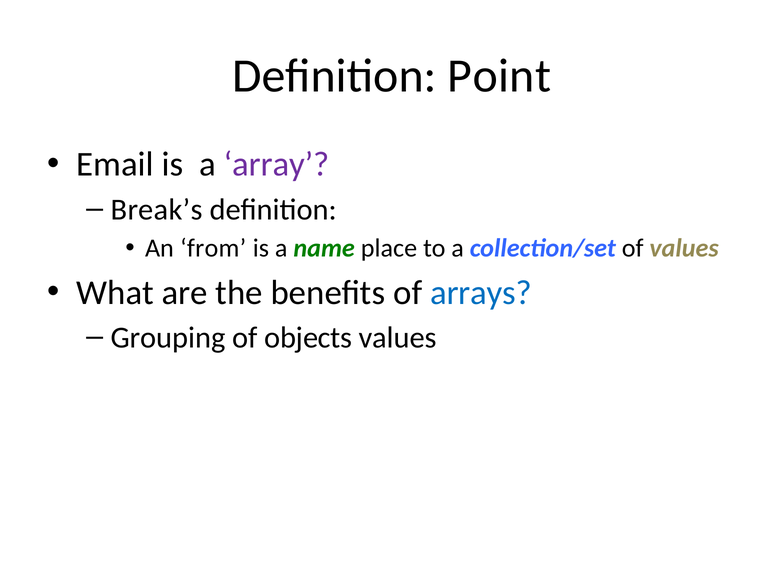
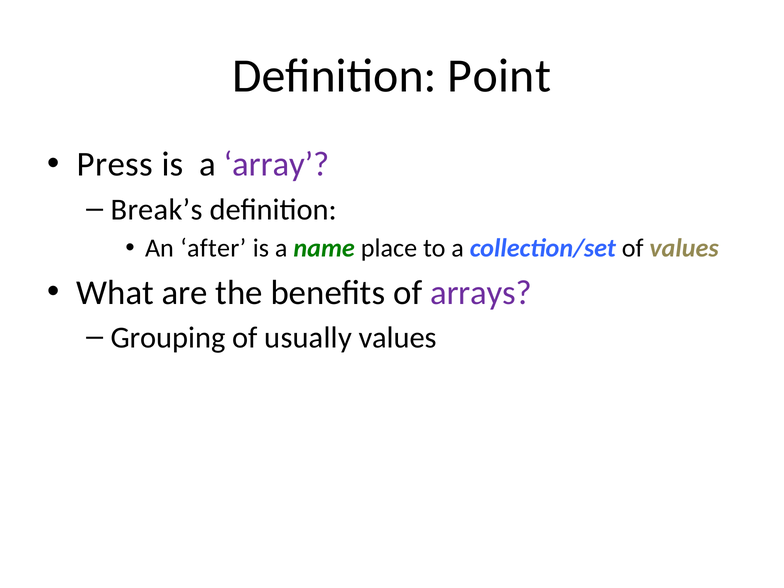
Email: Email -> Press (115, 164)
from: from -> after (213, 248)
arrays colour: blue -> purple (481, 293)
objects: objects -> usually (308, 337)
